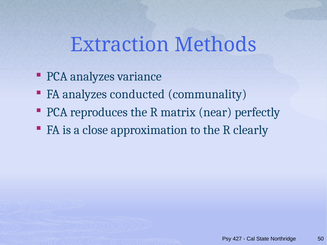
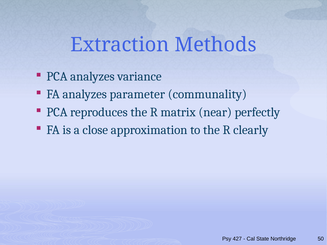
conducted: conducted -> parameter (137, 94)
